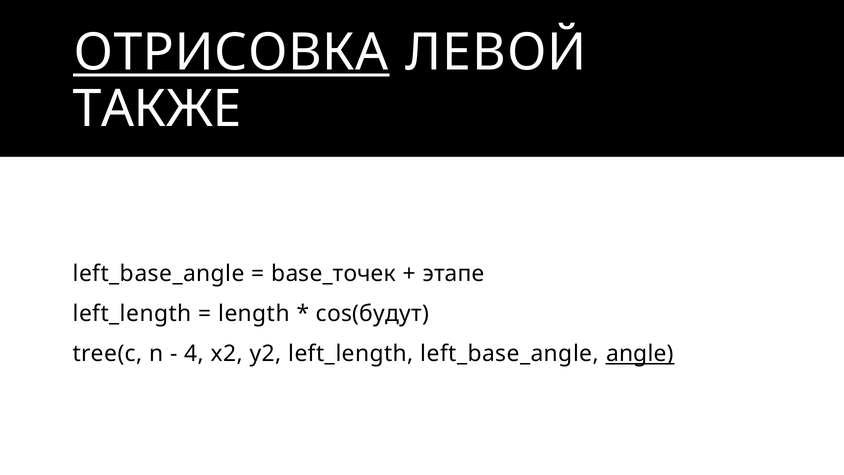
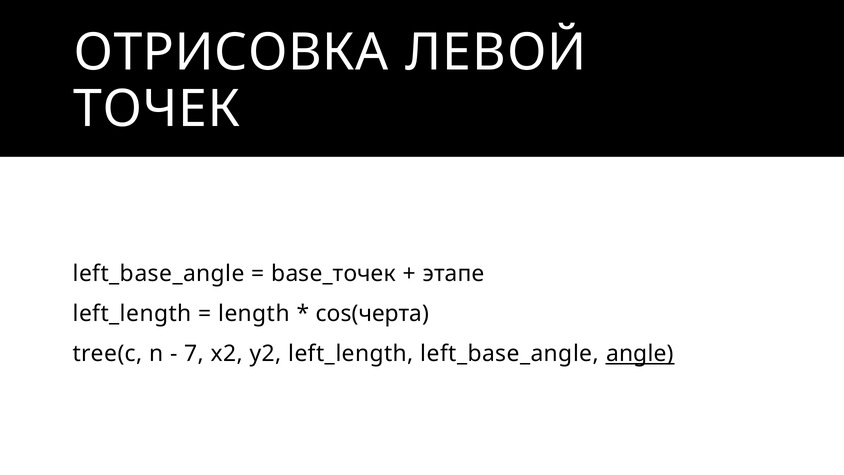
ОТРИСОВКА underline: present -> none (231, 53)
ТАКЖЕ: ТАКЖЕ -> ТОЧЕК (157, 109)
cos(будут: cos(будут -> cos(черта (373, 314)
4: 4 -> 7 (194, 354)
